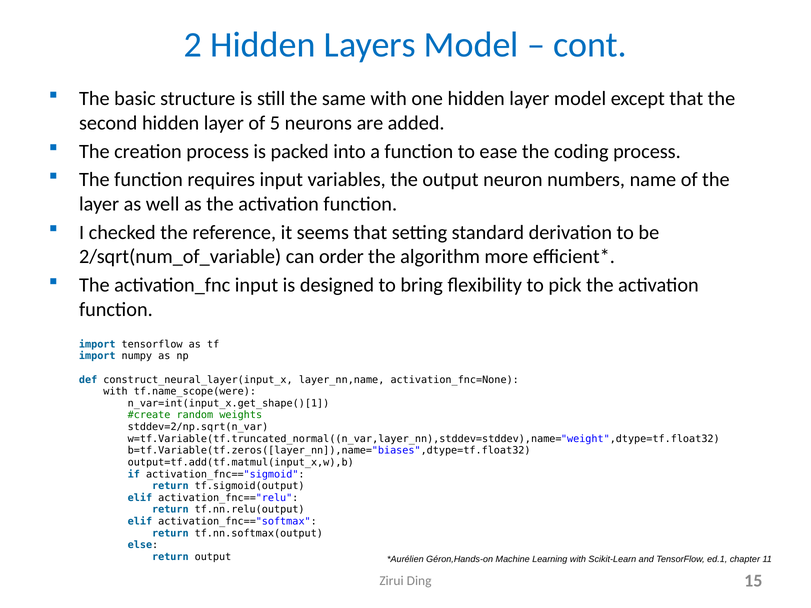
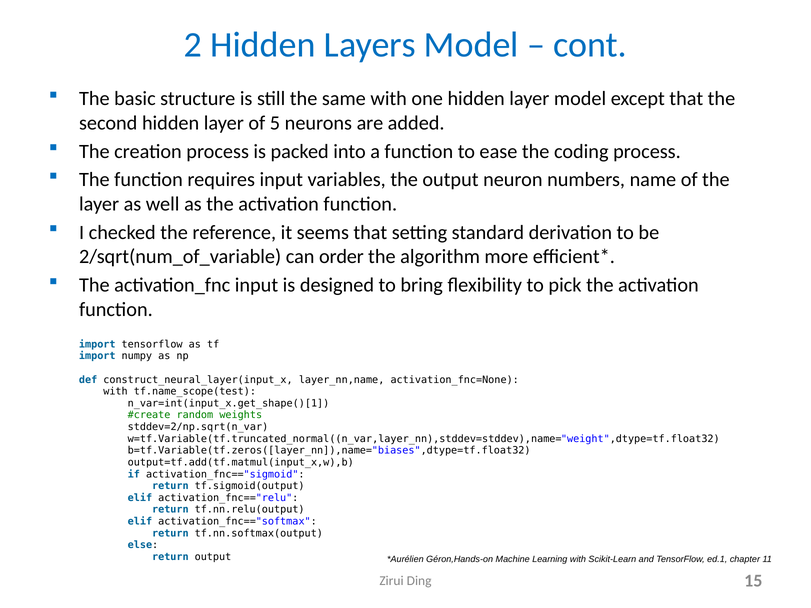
tf.name_scope(were: tf.name_scope(were -> tf.name_scope(test (195, 392)
